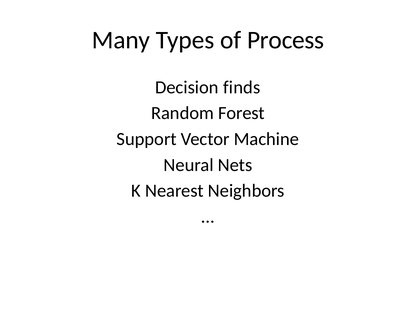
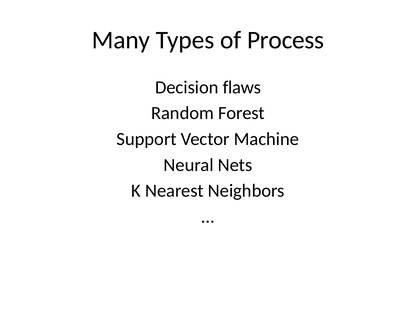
finds: finds -> flaws (242, 87)
